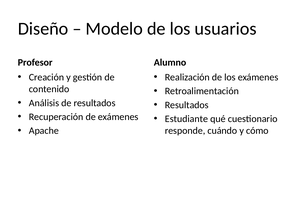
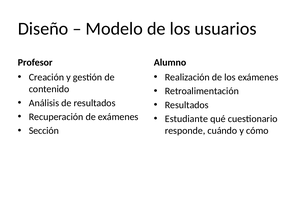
Apache: Apache -> Sección (44, 131)
